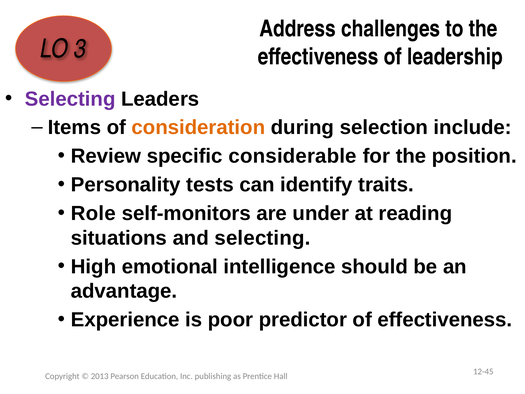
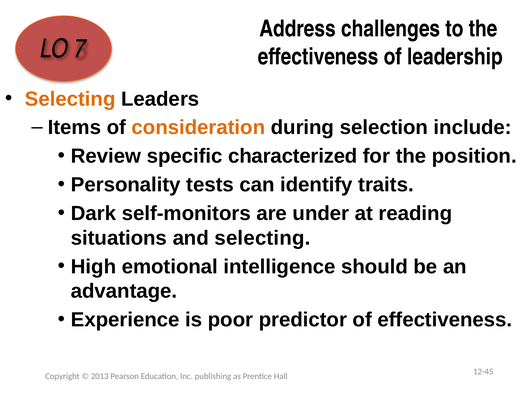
3: 3 -> 7 (80, 49)
Selecting colour: purple -> orange (70, 99)
considerable: considerable -> characterized (293, 156)
Role: Role -> Dark (94, 213)
